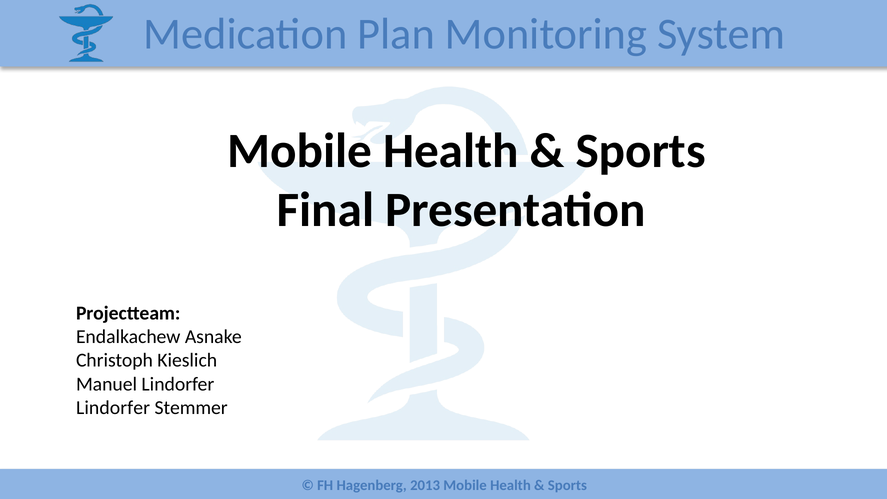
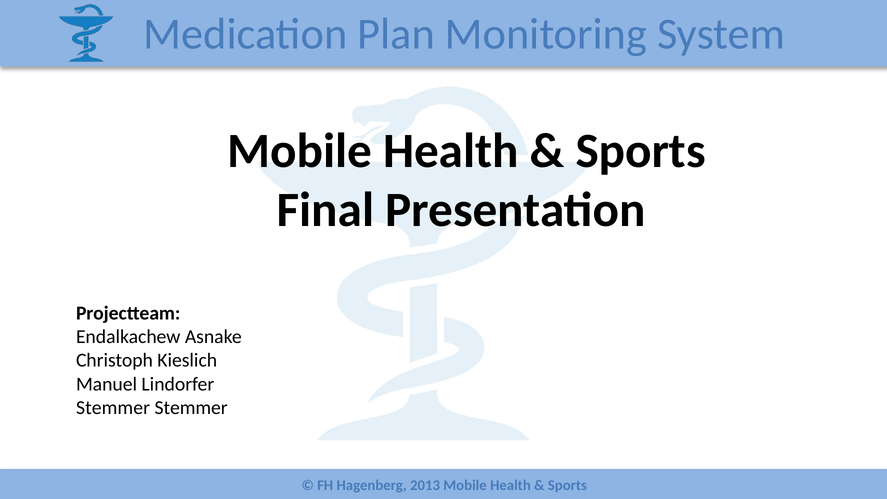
Lindorfer: Lindorfer -> Stemmer (113, 408)
